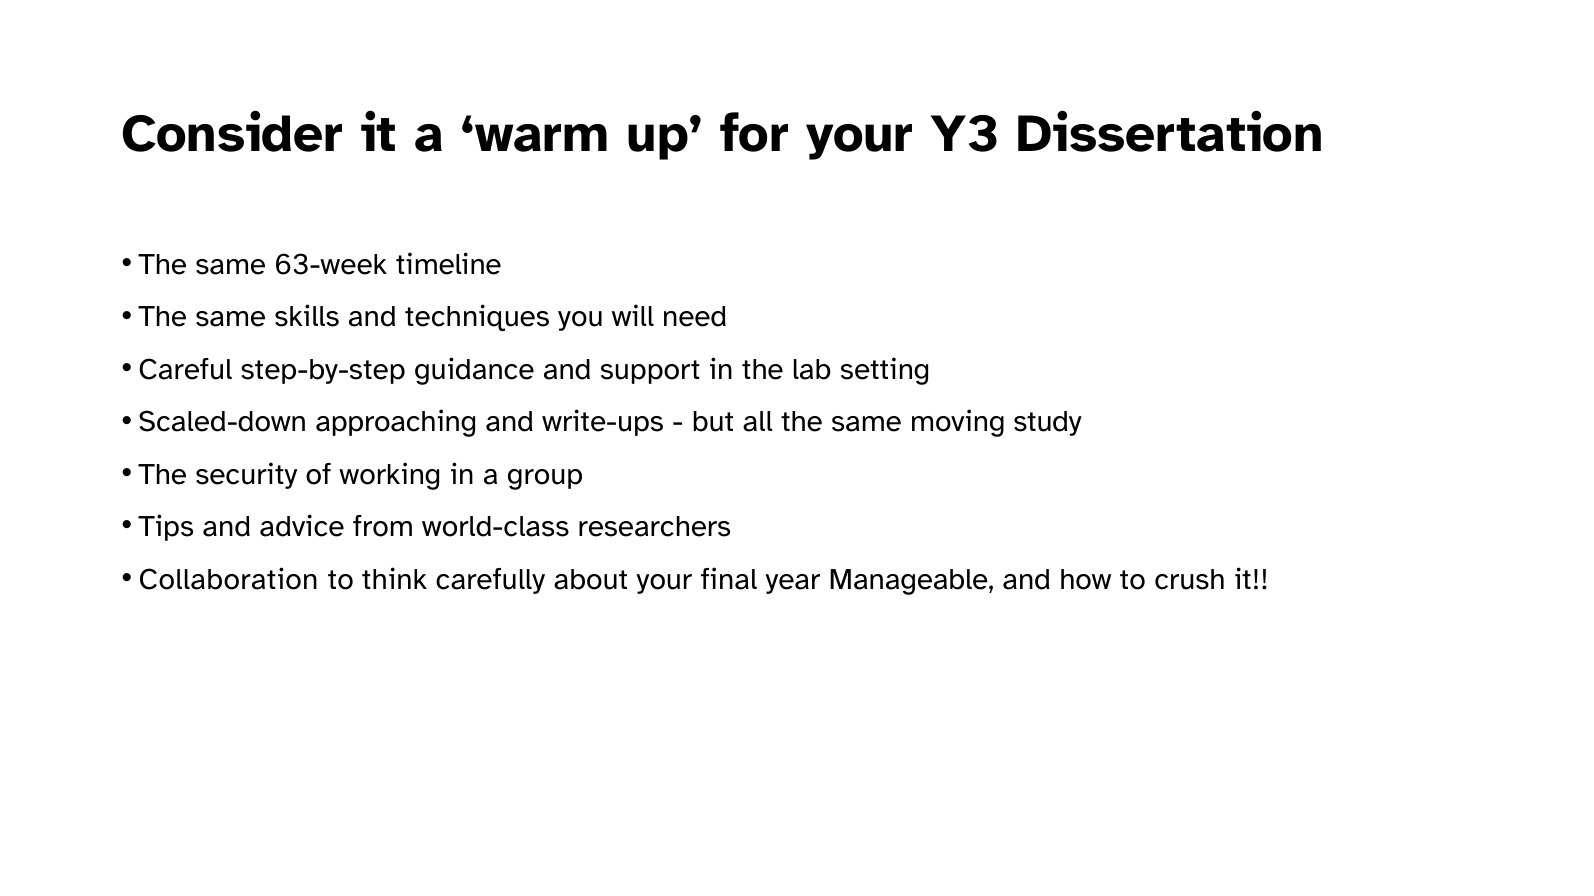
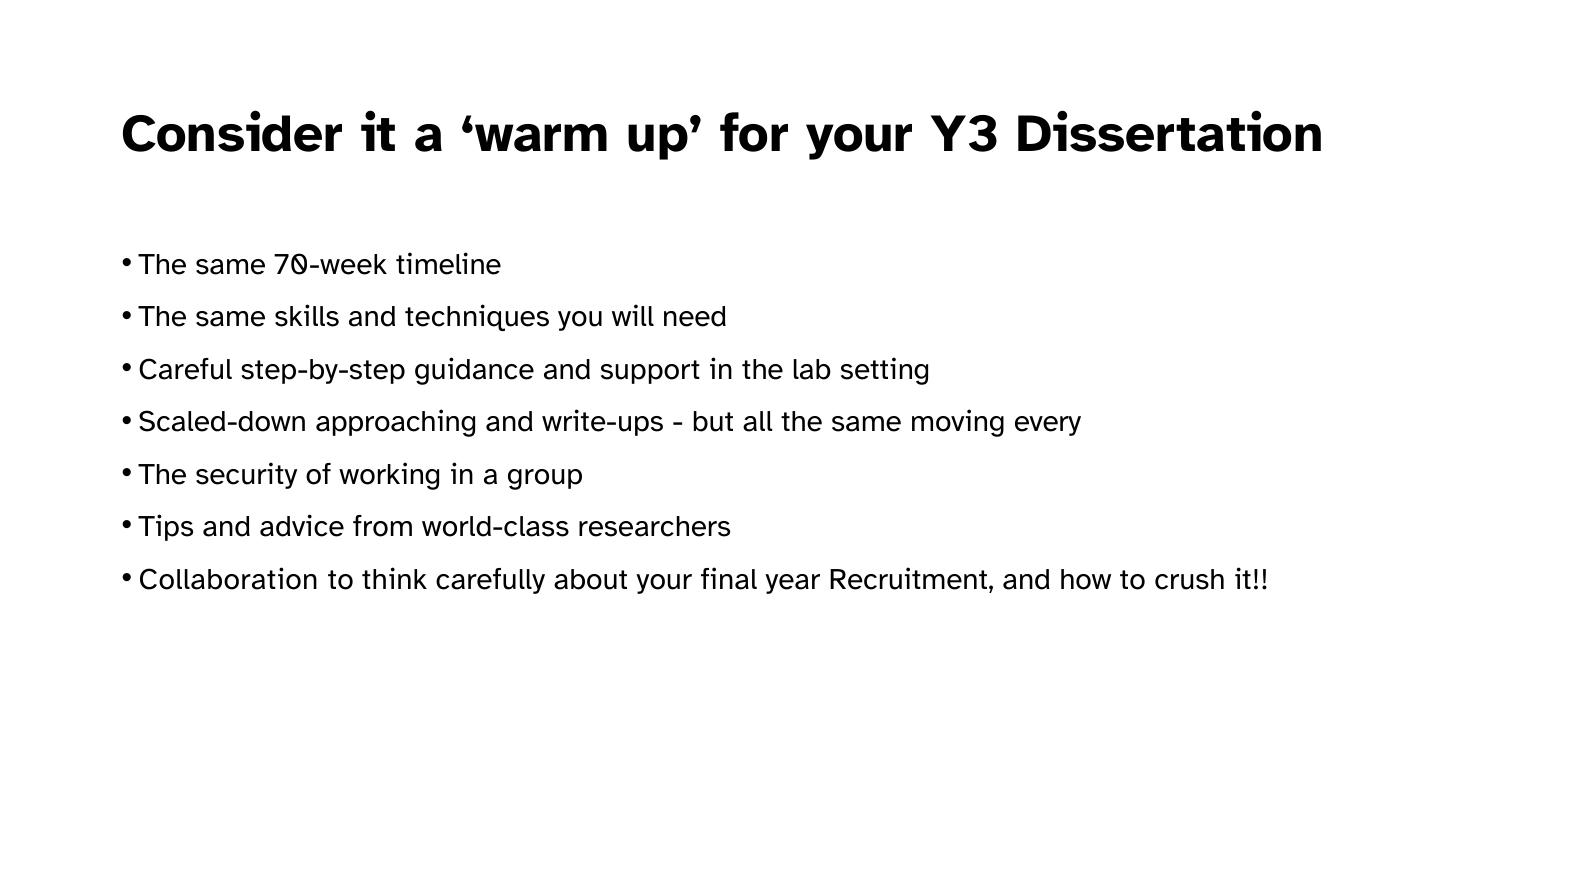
63-week: 63-week -> 70-week (331, 265)
study: study -> every (1047, 422)
Manageable: Manageable -> Recruitment (911, 580)
